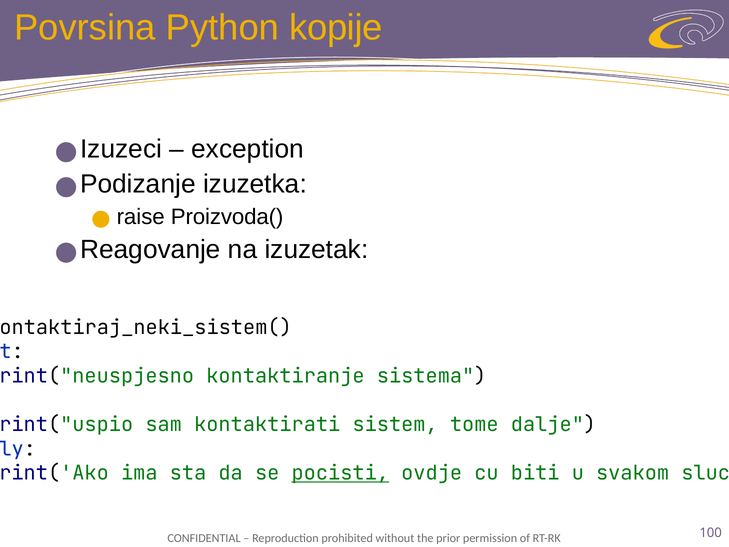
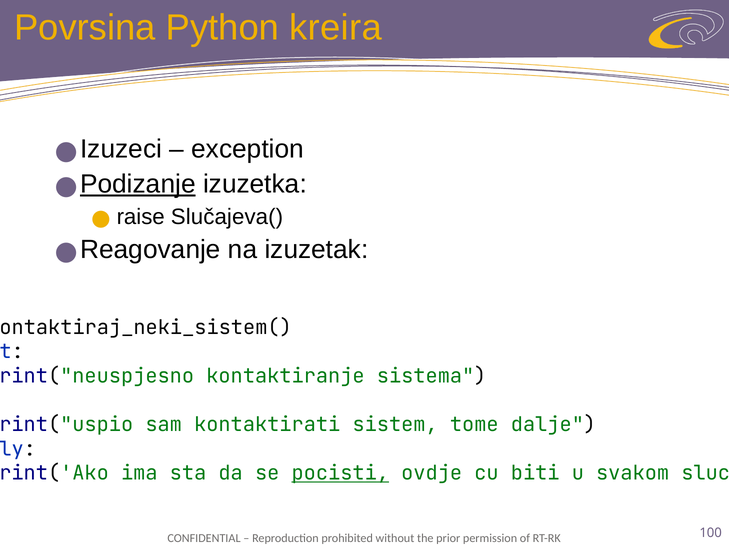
kopije: kopije -> kreira (336, 28)
Podizanje underline: none -> present (138, 184)
Proizvoda(: Proizvoda( -> Slučajeva( (227, 217)
